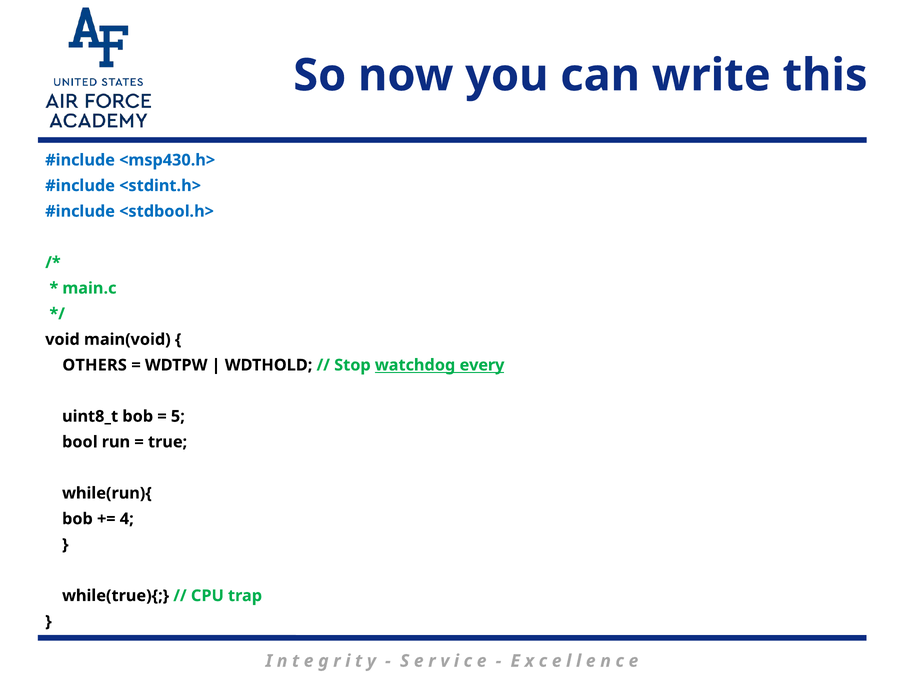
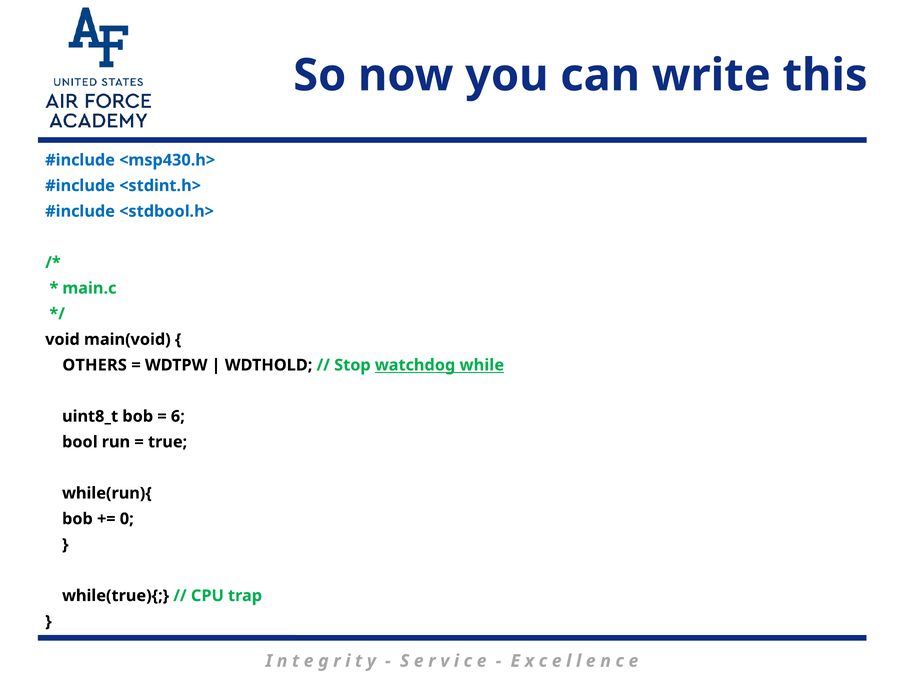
every: every -> while (482, 365)
5: 5 -> 6 (178, 416)
4: 4 -> 0 (127, 519)
